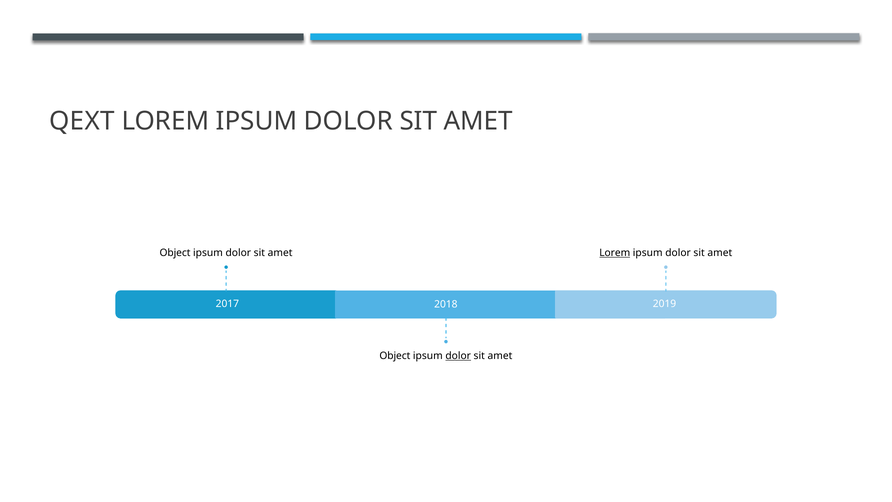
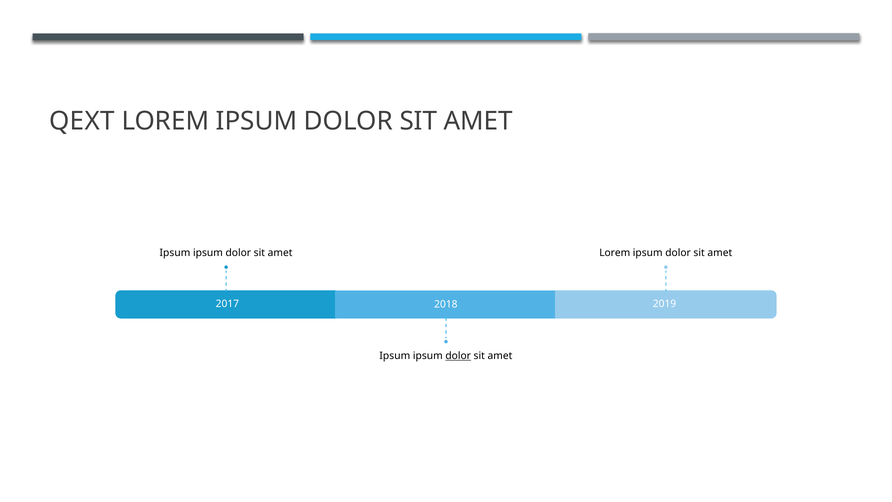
Object: Object -> Ipsum (175, 253)
Lorem underline: present -> none (615, 253)
Object: Object -> Ipsum (395, 356)
